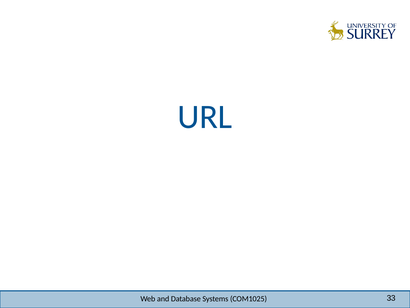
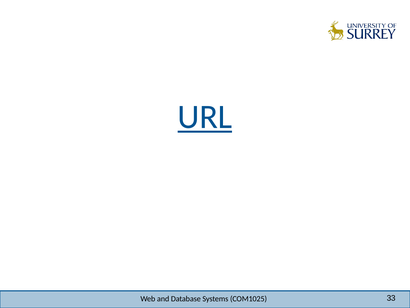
URL underline: none -> present (205, 117)
